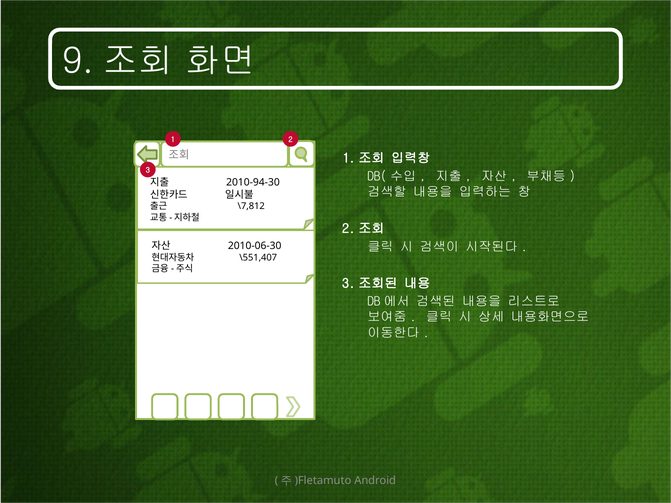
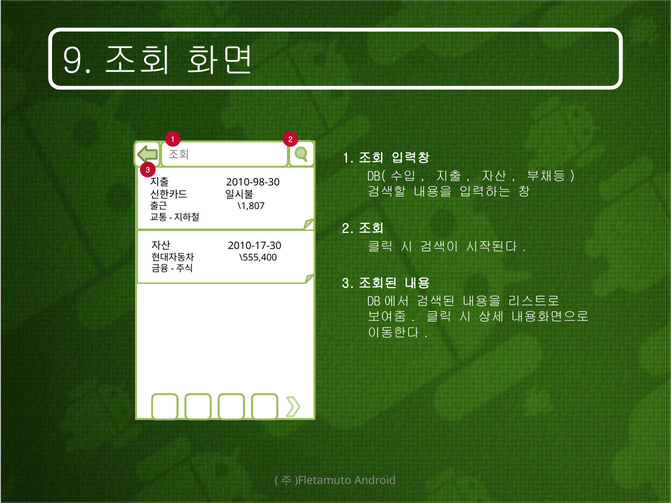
2010-94-30: 2010-94-30 -> 2010-98-30 (253, 182)
\7,812: \7,812 -> \1,807 (251, 206)
2010-06-30: 2010-06-30 -> 2010-17-30 (255, 246)
\551,407: \551,407 -> \555,400 (258, 258)
